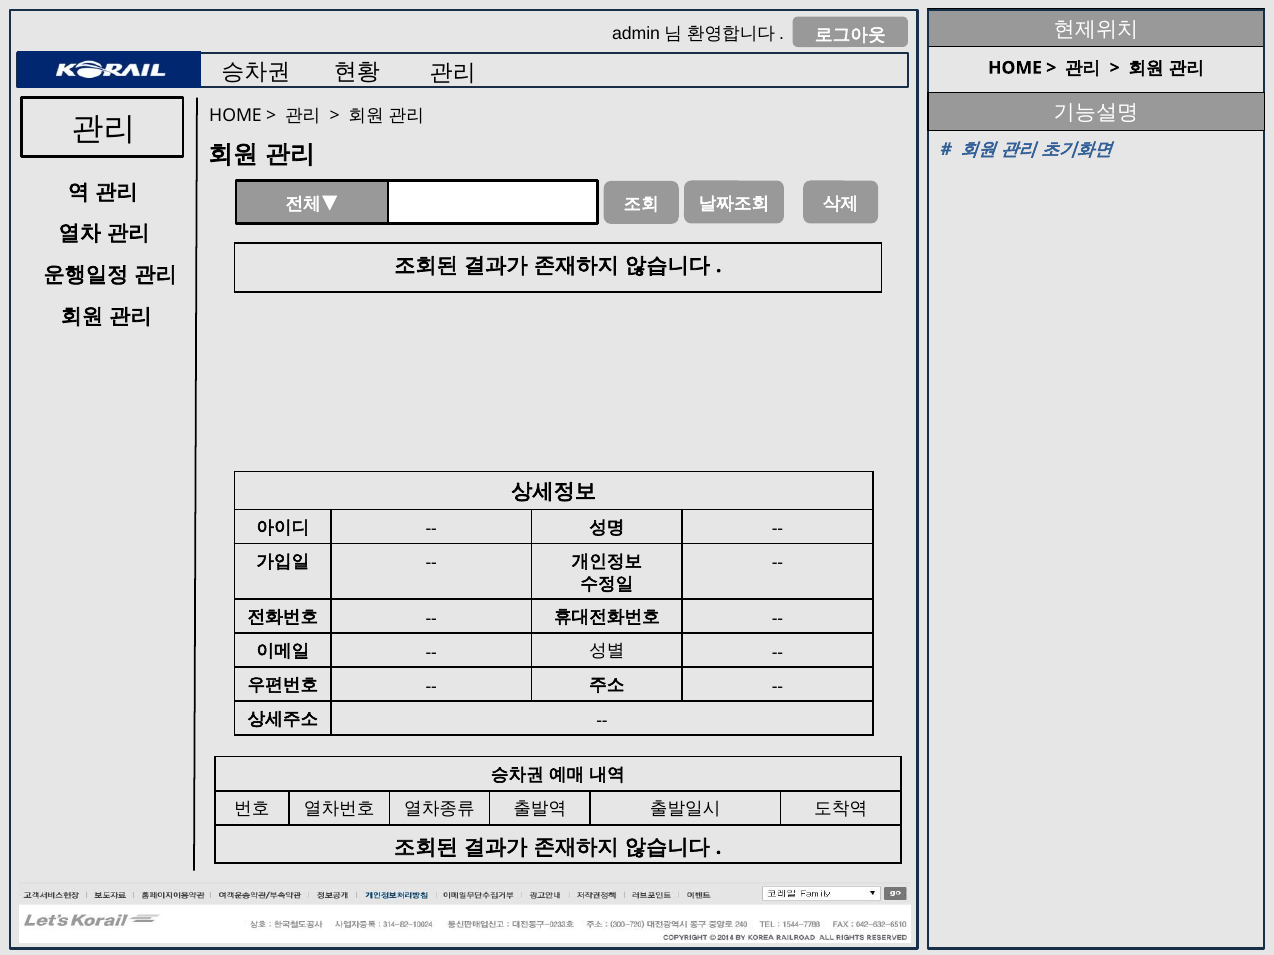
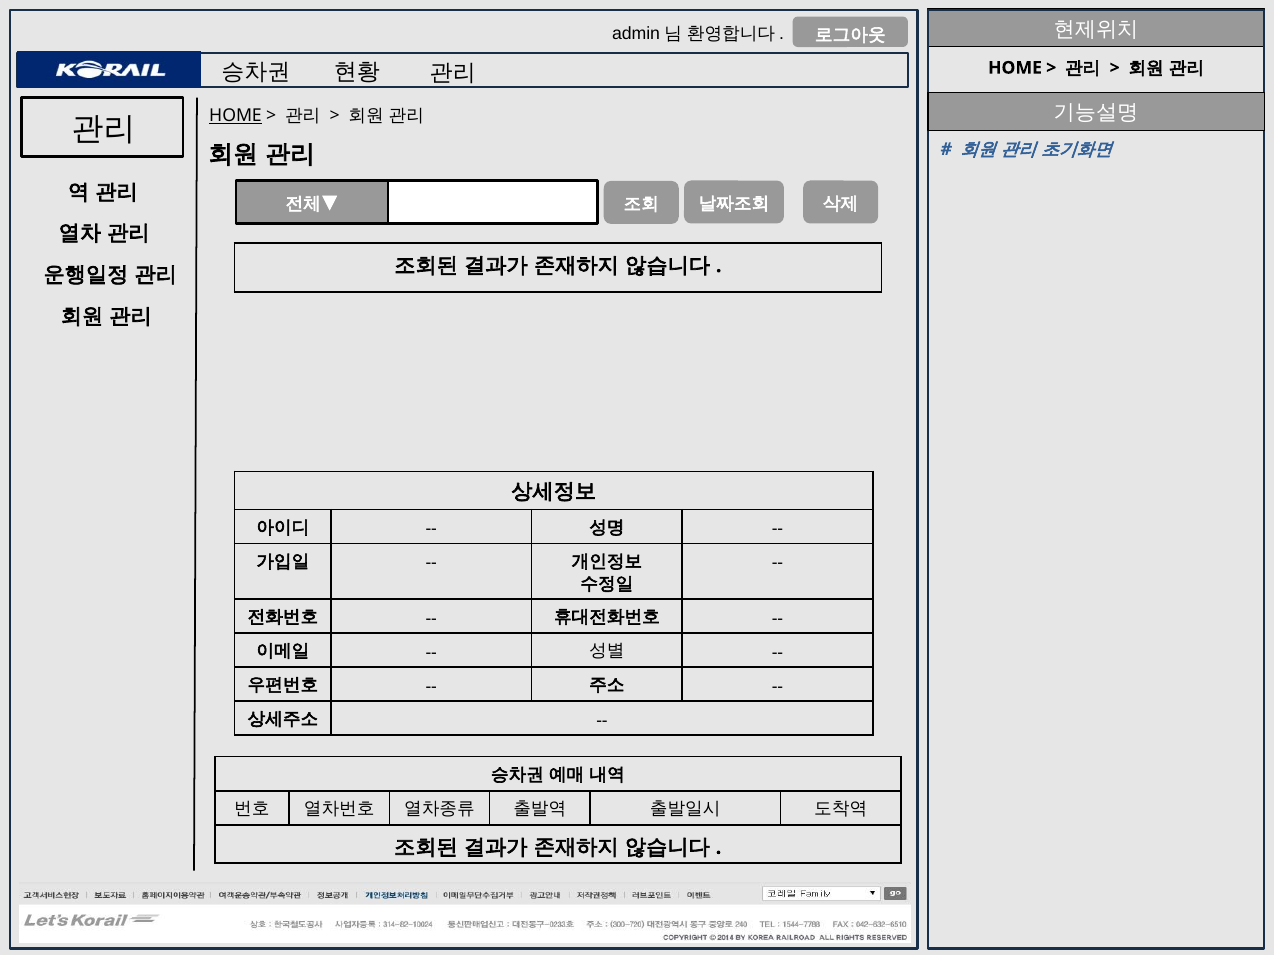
HOME underline: none -> present (236, 116)
